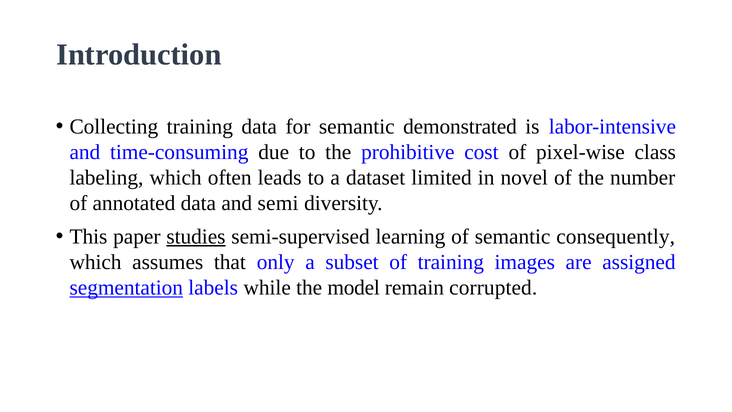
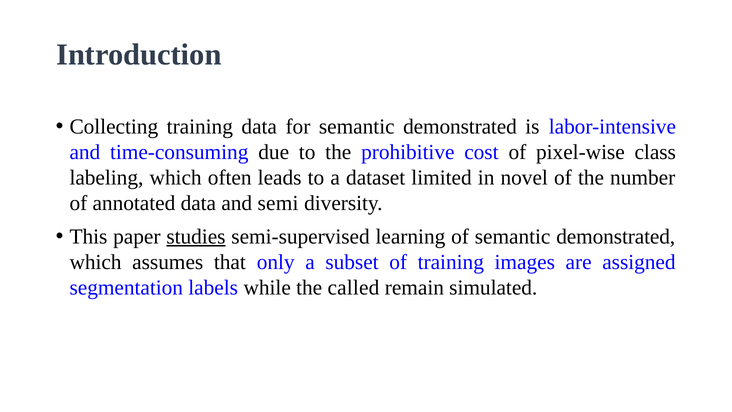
of semantic consequently: consequently -> demonstrated (616, 237)
segmentation underline: present -> none (126, 288)
model: model -> called (353, 288)
corrupted: corrupted -> simulated (493, 288)
